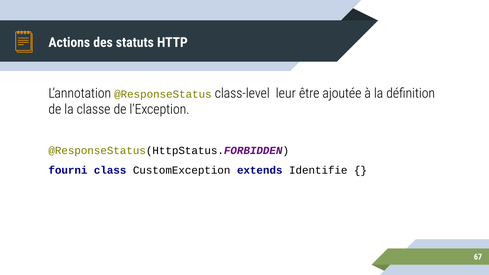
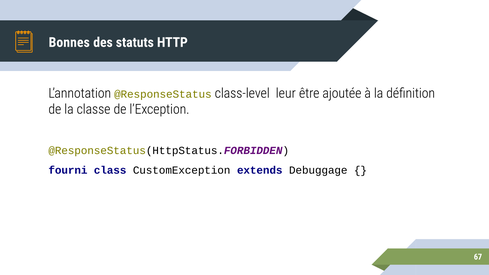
Actions: Actions -> Bonnes (69, 42)
Identifie: Identifie -> Debuggage (318, 170)
